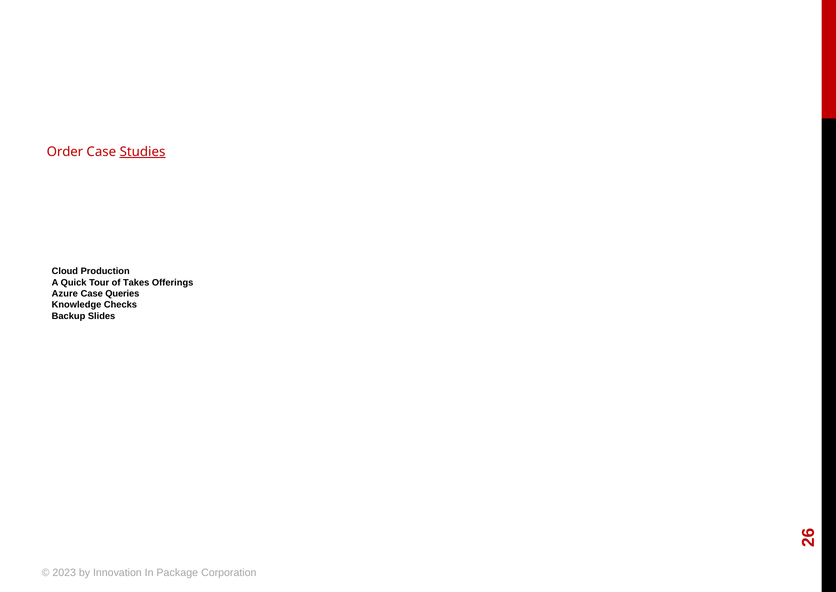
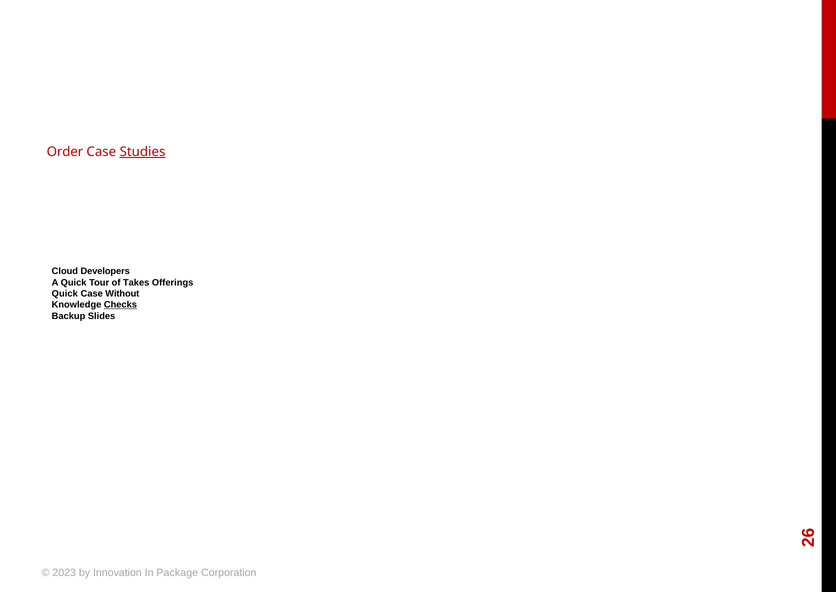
Production: Production -> Developers (105, 272)
Azure: Azure -> Quick (65, 294)
Queries: Queries -> Without (122, 294)
Checks underline: none -> present (120, 305)
